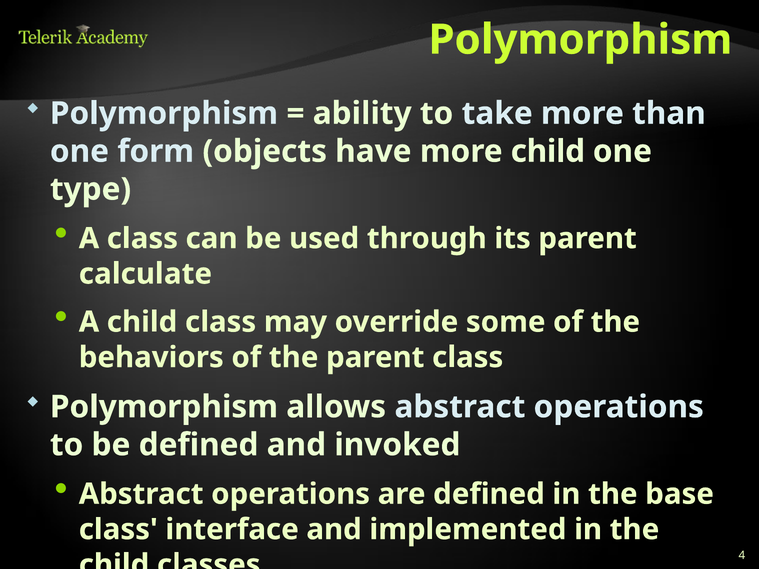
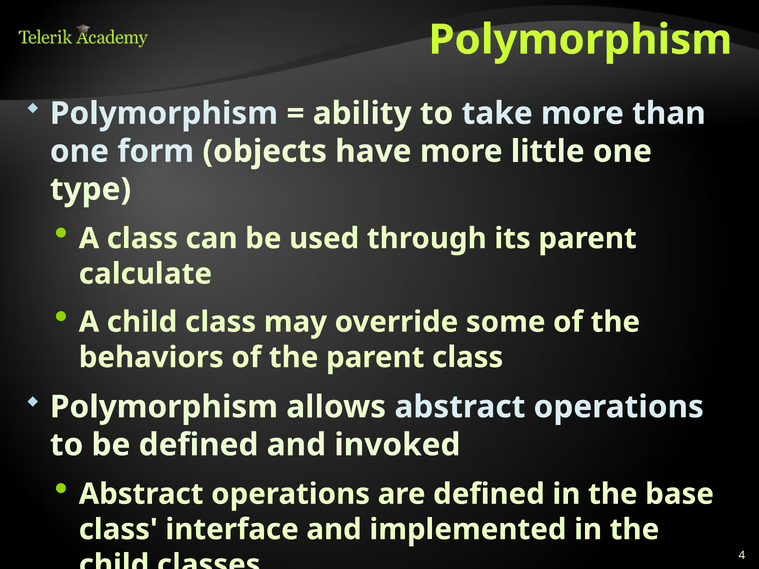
more child: child -> little (548, 151)
